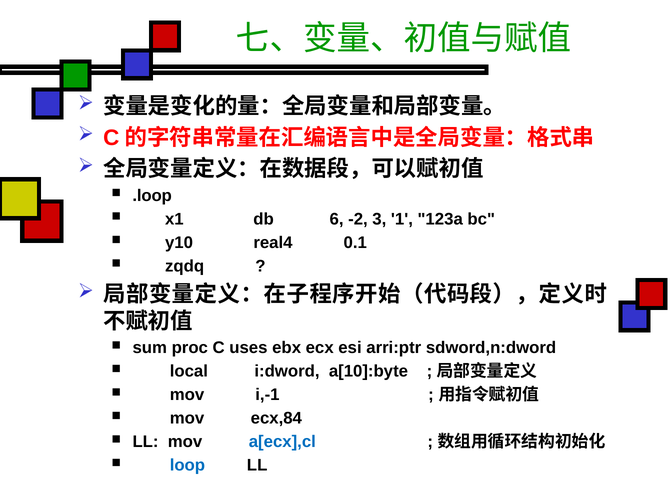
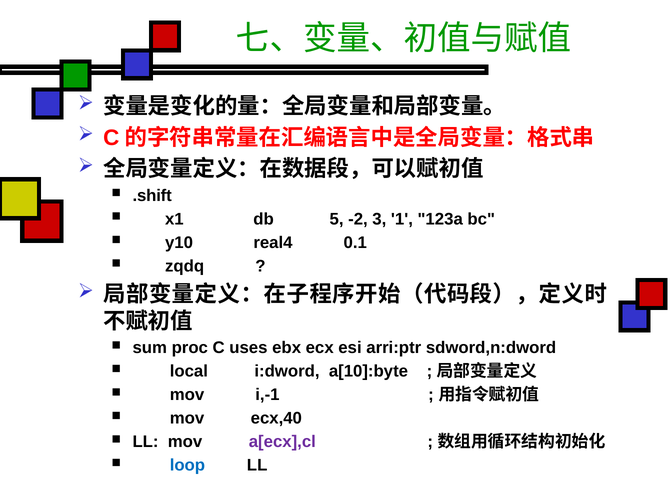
.loop: .loop -> .shift (152, 195)
6: 6 -> 5 (337, 219)
ecx,84: ecx,84 -> ecx,40 (276, 418)
a[ecx],cl colour: blue -> purple (282, 441)
